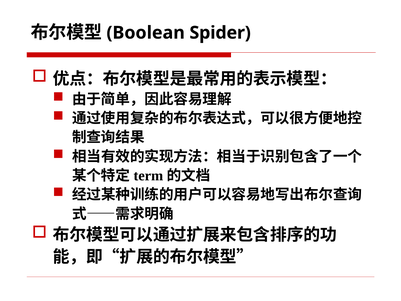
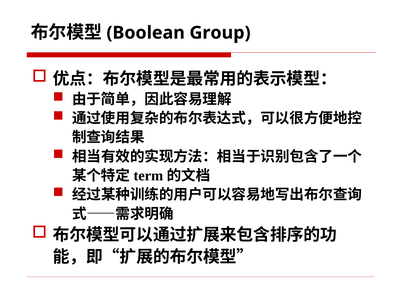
Spider: Spider -> Group (220, 33)
